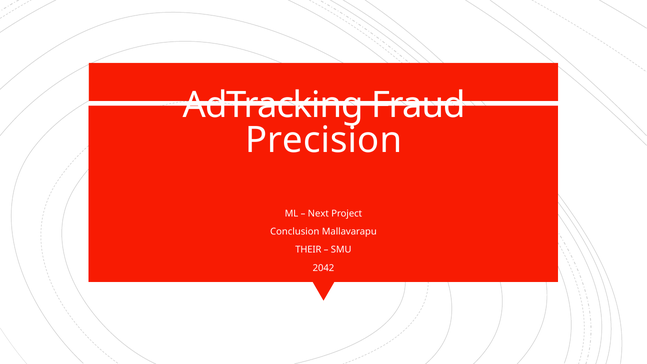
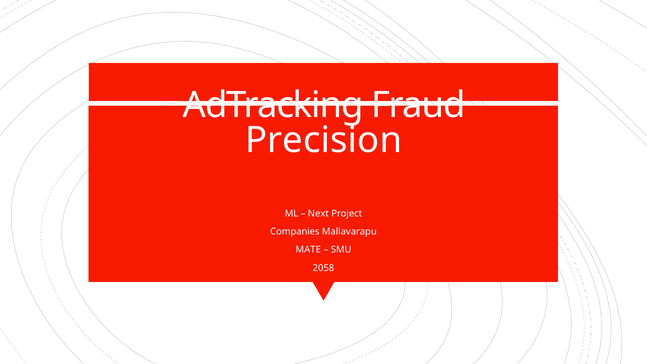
Conclusion: Conclusion -> Companies (295, 232)
THEIR: THEIR -> MATE (308, 250)
2042: 2042 -> 2058 (323, 268)
